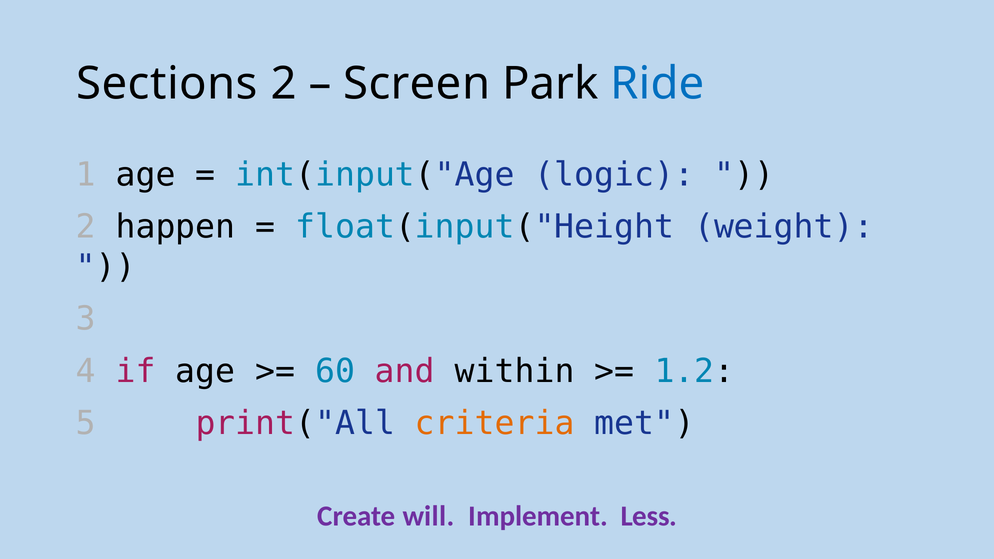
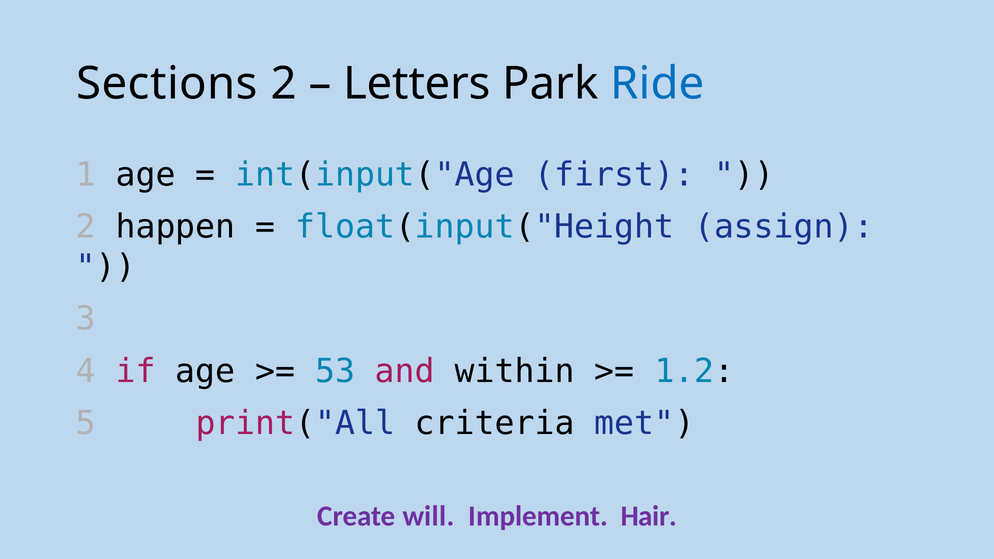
Screen: Screen -> Letters (417, 83)
logic: logic -> first (614, 175)
weight: weight -> assign (784, 227)
60: 60 -> 53 (335, 371)
criteria colour: orange -> black (495, 423)
Less: Less -> Hair (649, 516)
